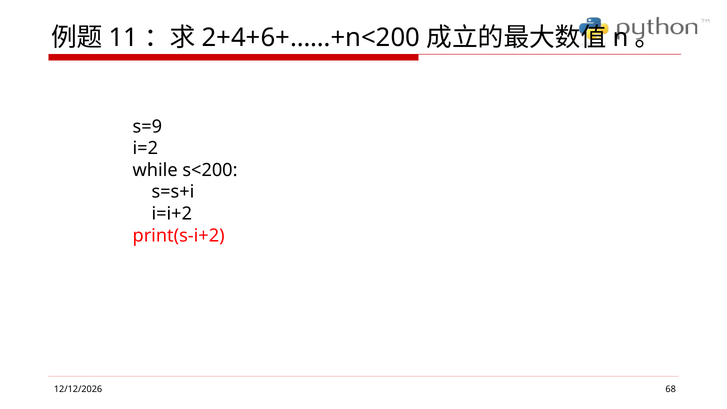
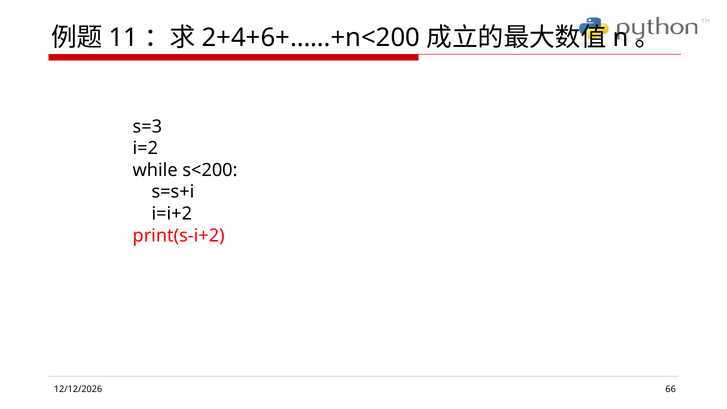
s=9: s=9 -> s=3 (147, 126)
68: 68 -> 66 (671, 389)
